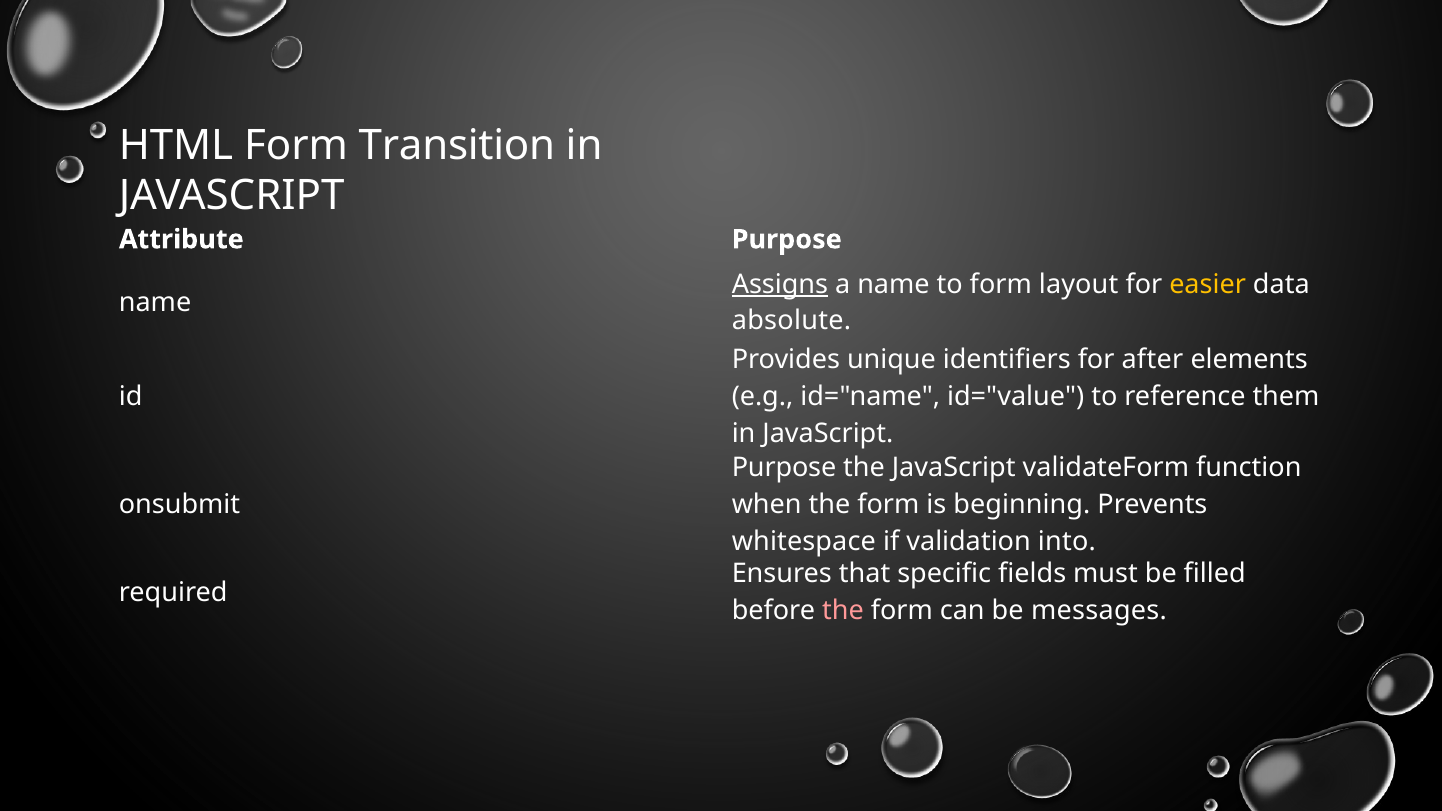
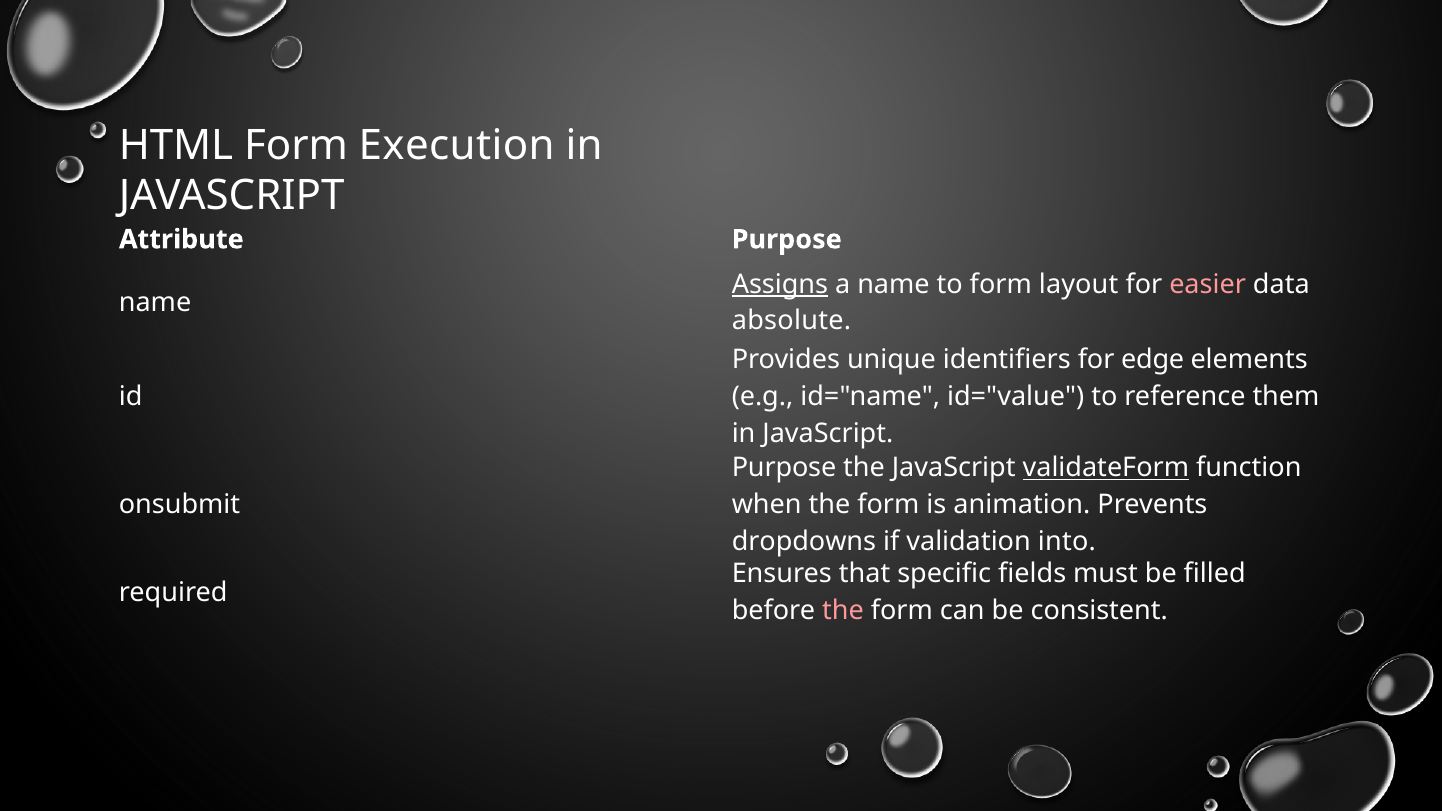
Transition: Transition -> Execution (457, 145)
easier colour: yellow -> pink (1208, 284)
after: after -> edge (1153, 360)
validateForm underline: none -> present (1106, 468)
beginning: beginning -> animation (1022, 505)
whitespace: whitespace -> dropdowns (804, 542)
messages: messages -> consistent (1099, 611)
